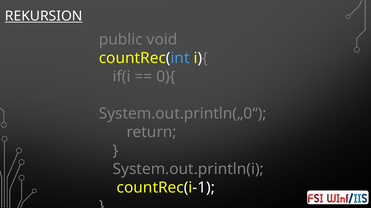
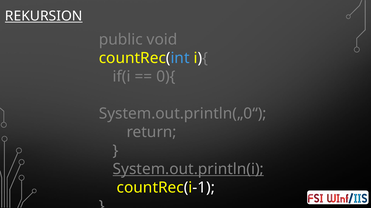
System.out.println(i underline: none -> present (188, 170)
